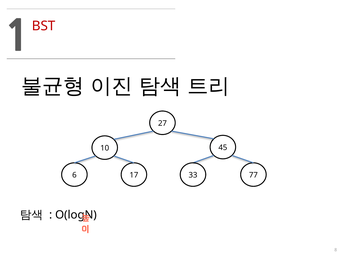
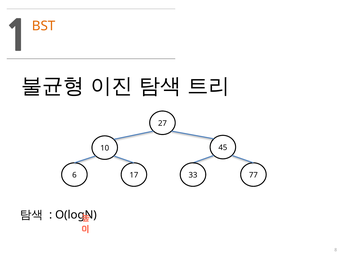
BST colour: red -> orange (44, 26)
